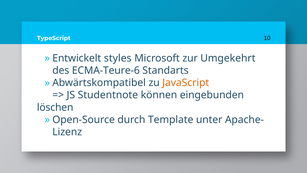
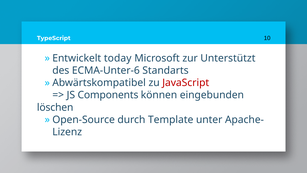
styles: styles -> today (118, 58)
Umgekehrt: Umgekehrt -> Unterstützt (228, 58)
ECMA-Teure-6: ECMA-Teure-6 -> ECMA-Unter-6 (106, 70)
JavaScript colour: orange -> red (186, 83)
Studentnote: Studentnote -> Components (108, 95)
